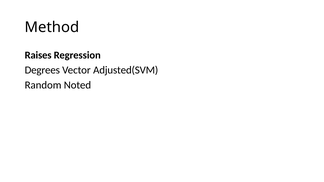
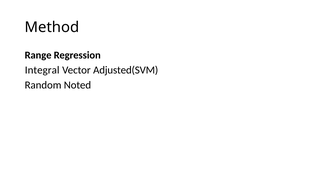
Raises: Raises -> Range (38, 55)
Degrees: Degrees -> Integral (42, 70)
